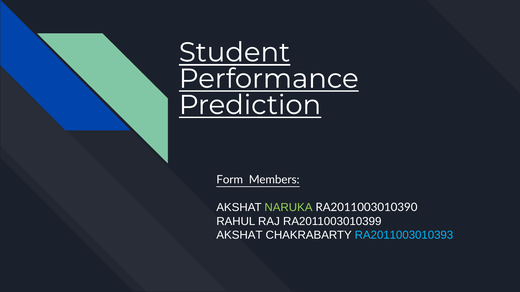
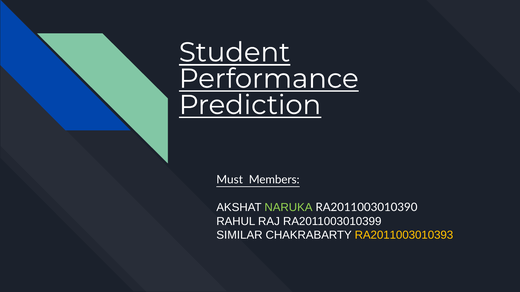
Form: Form -> Must (230, 180)
AKSHAT: AKSHAT -> SIMILAR (239, 236)
RA2011003010393 colour: light blue -> yellow (404, 236)
